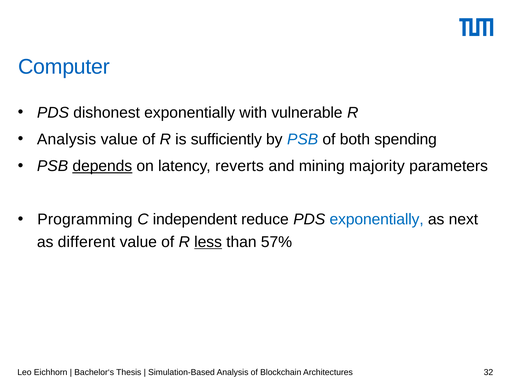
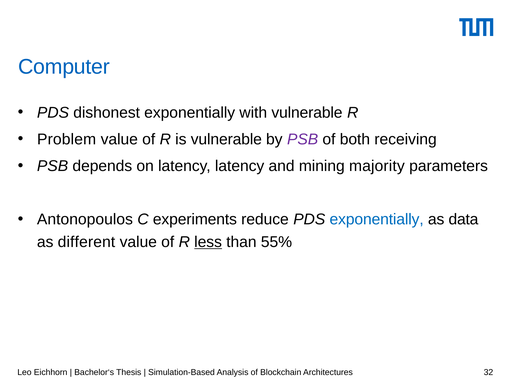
Analysis: Analysis -> Problem (67, 139)
is sufficiently: sufficiently -> vulnerable (226, 139)
PSB colour: blue -> purple (303, 139)
spending: spending -> receiving (406, 139)
depends underline: present -> none (102, 166)
latency reverts: reverts -> latency (240, 166)
Programming: Programming -> Antonopoulos (85, 220)
independent: independent -> experiments (195, 220)
next: next -> data (463, 220)
57%: 57% -> 55% (276, 242)
